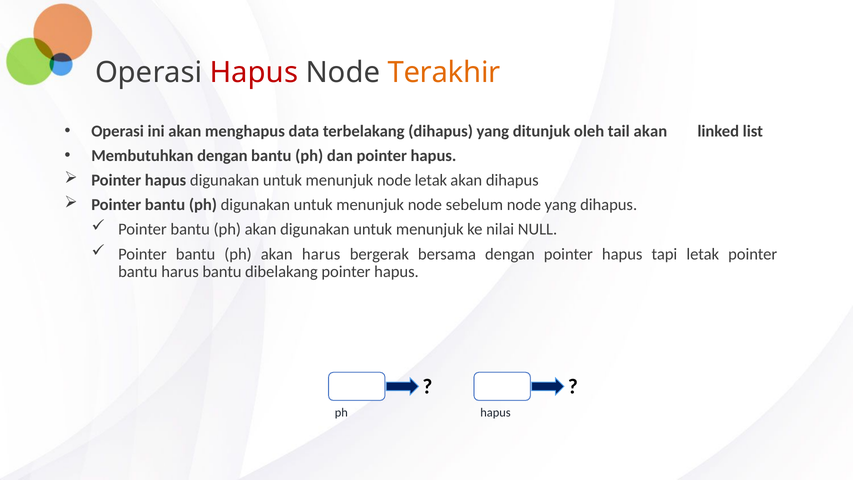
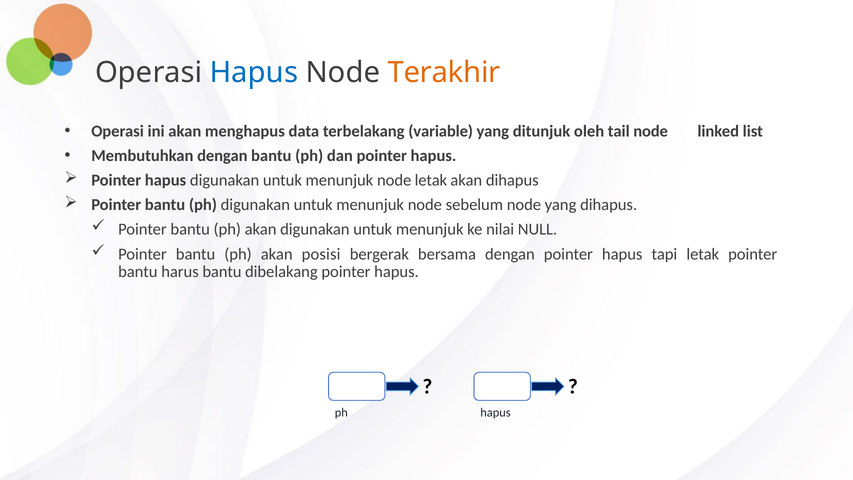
Hapus colour: red -> blue (254, 73)
terbelakang dihapus: dihapus -> variable (441, 131)
tail akan: akan -> node (651, 131)
akan harus: harus -> posisi (321, 254)
